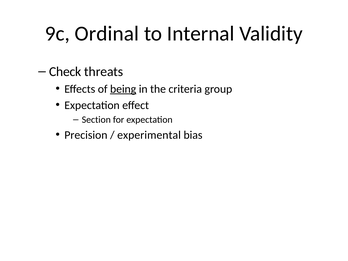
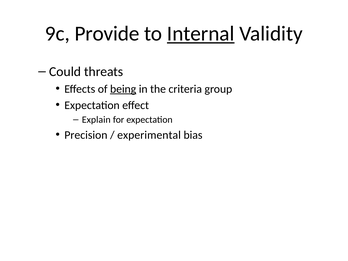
Ordinal: Ordinal -> Provide (107, 34)
Internal underline: none -> present (201, 34)
Check: Check -> Could (65, 72)
Section: Section -> Explain (96, 120)
